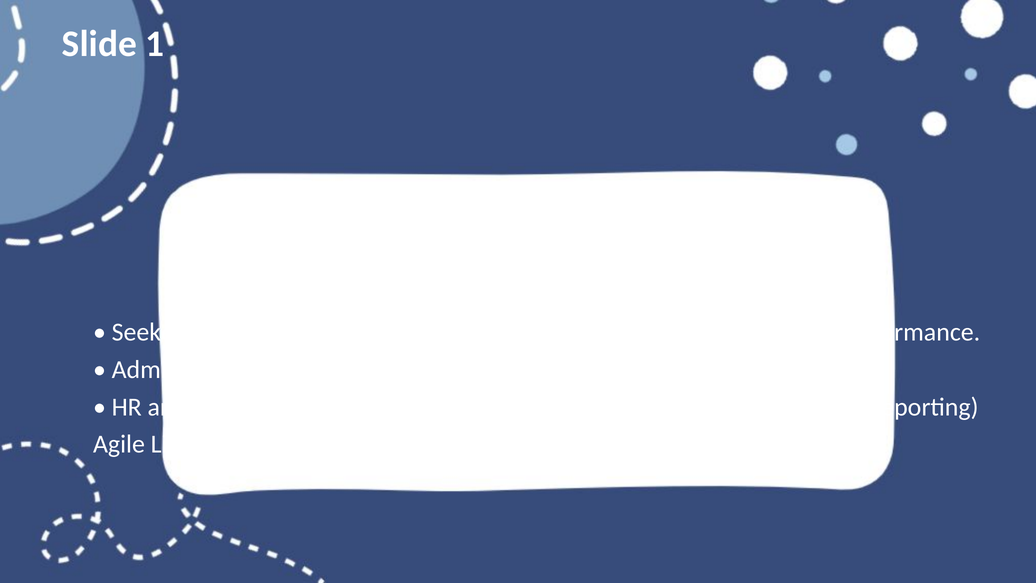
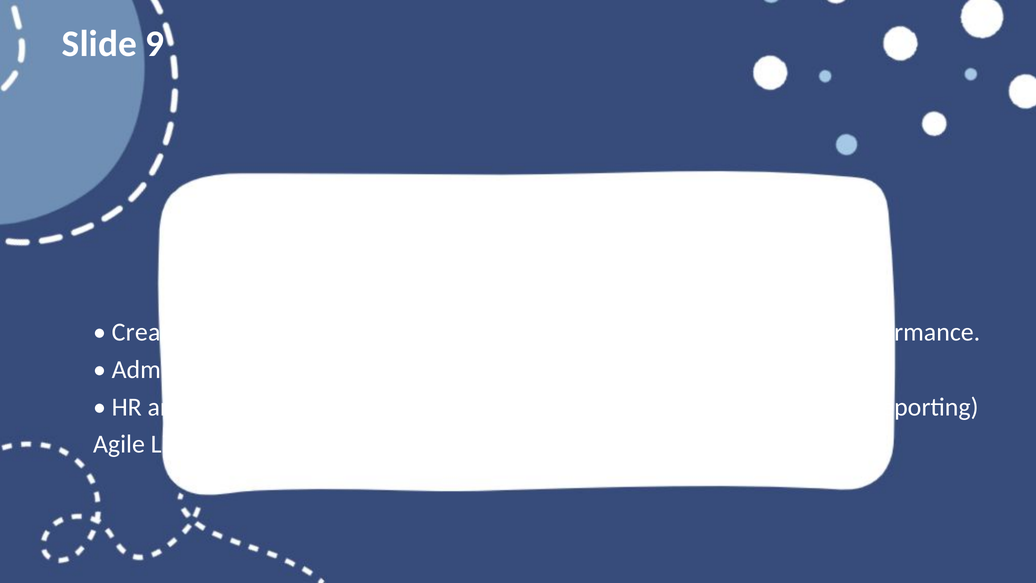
1: 1 -> 9 (155, 44)
Seekers: Seekers -> Creates (152, 332)
